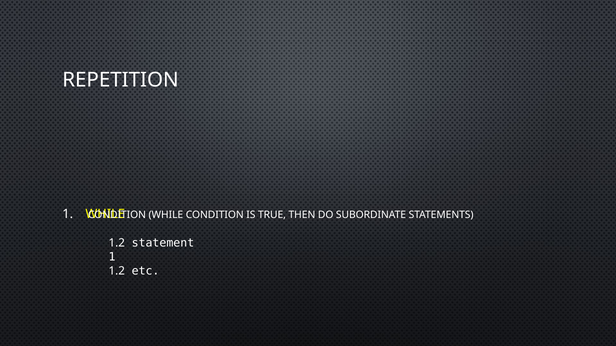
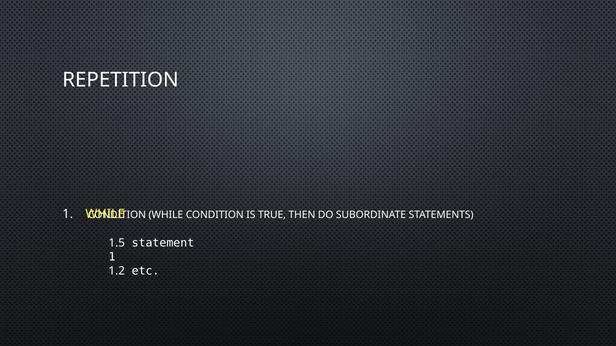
1.2: 1.2 -> 1.5 (117, 243)
